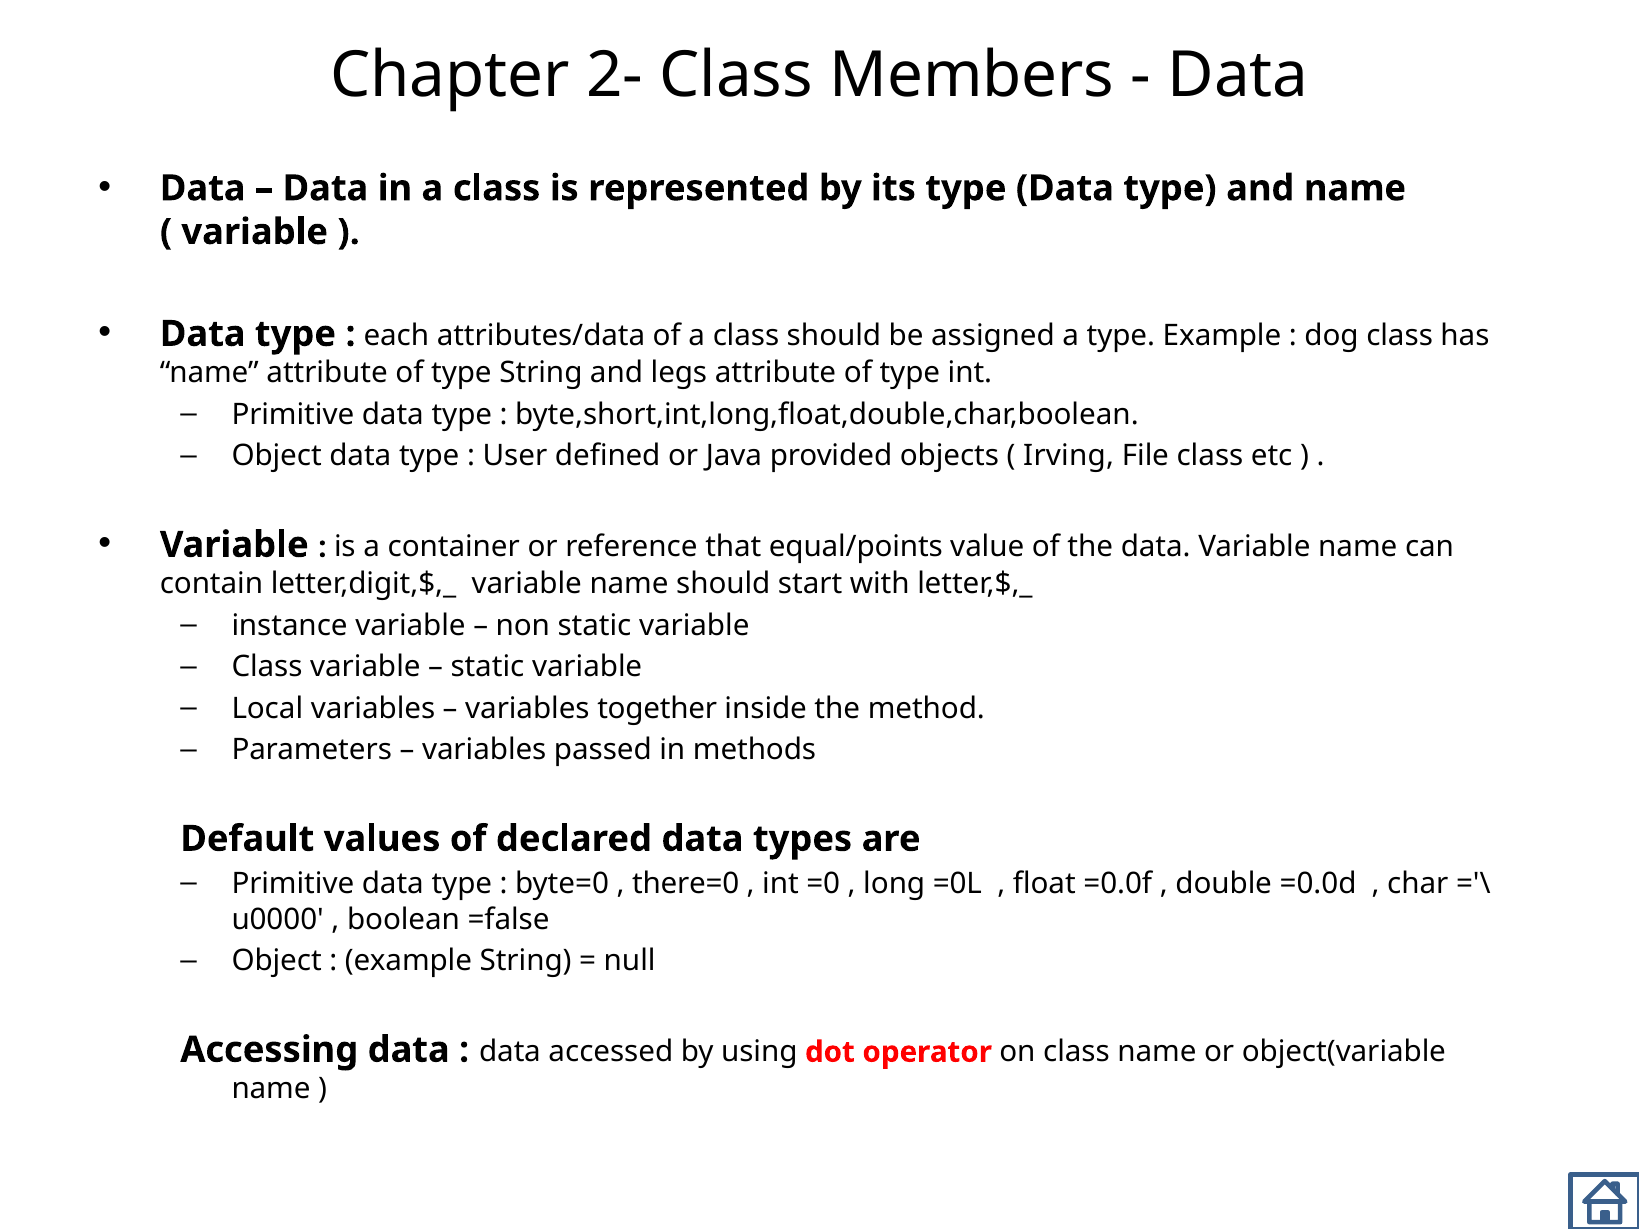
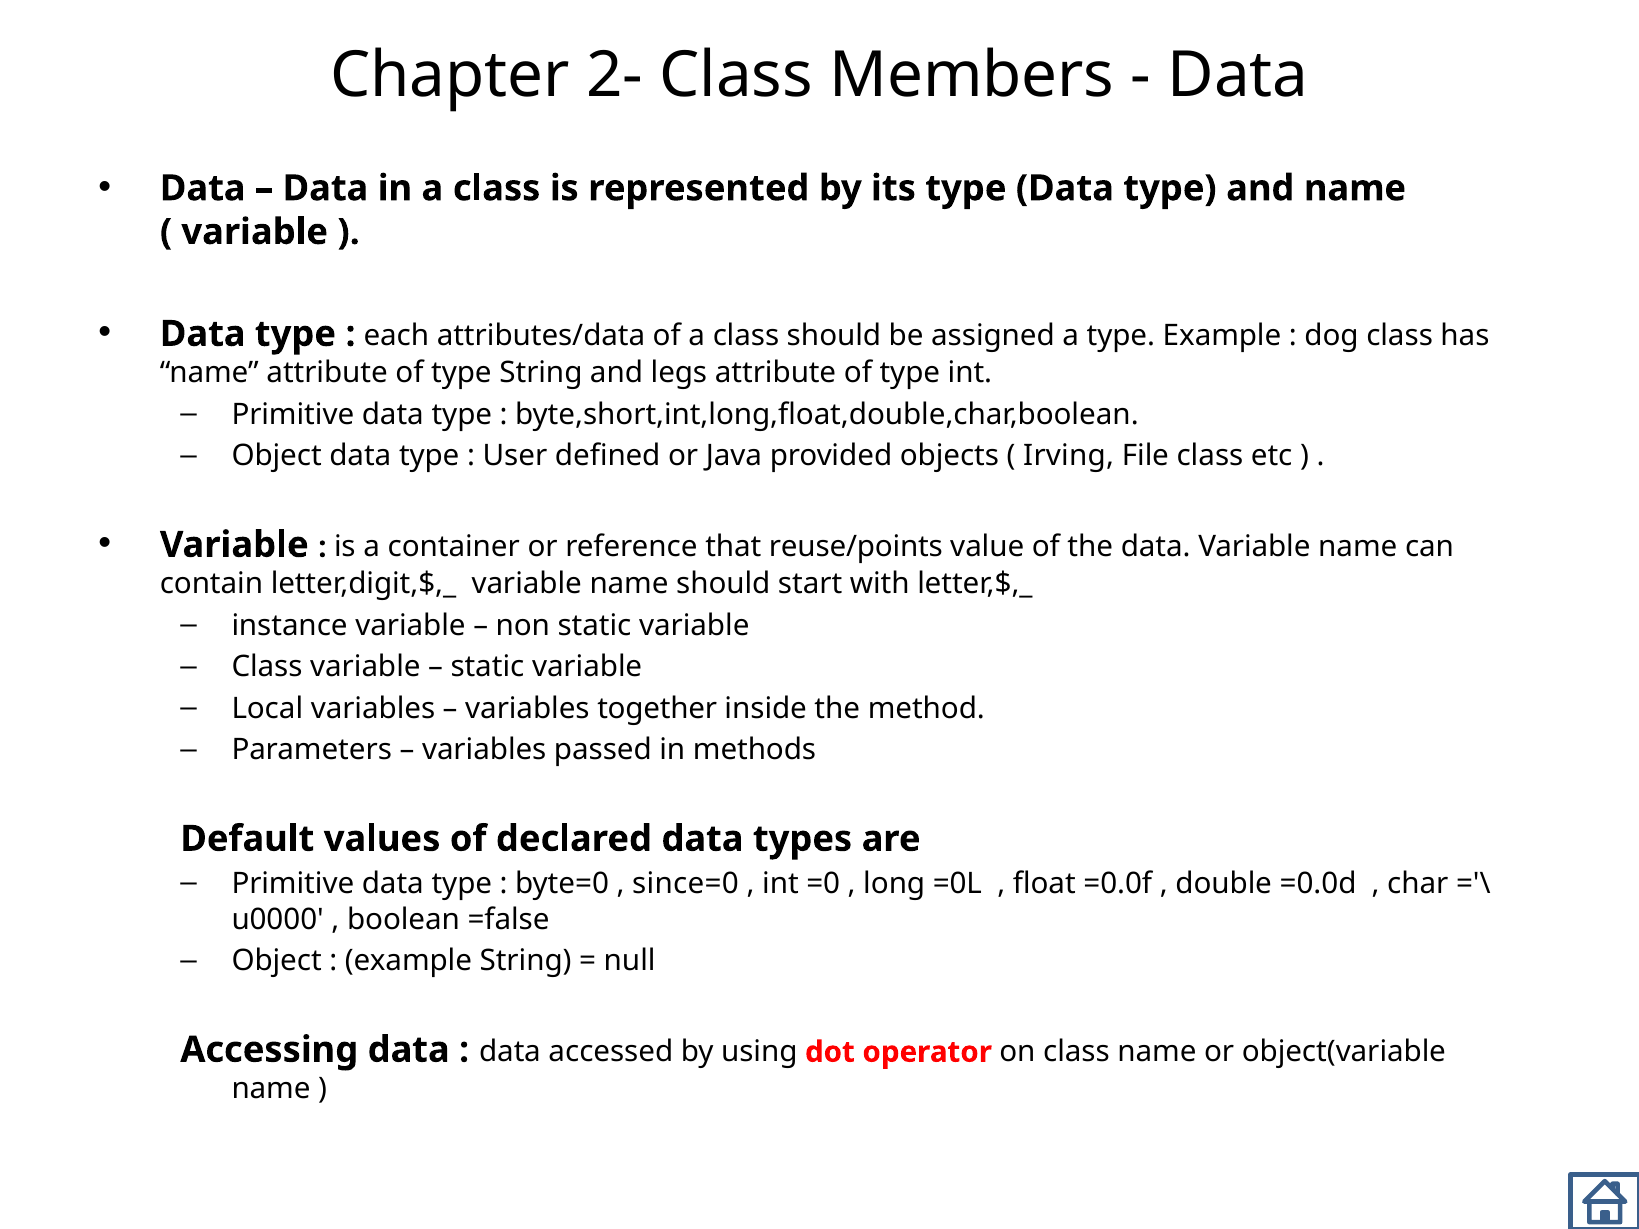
equal/points: equal/points -> reuse/points (856, 547)
there=0: there=0 -> since=0 (685, 884)
